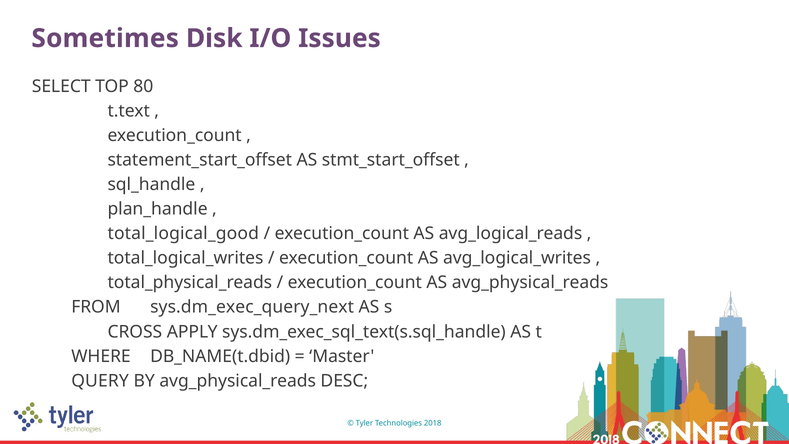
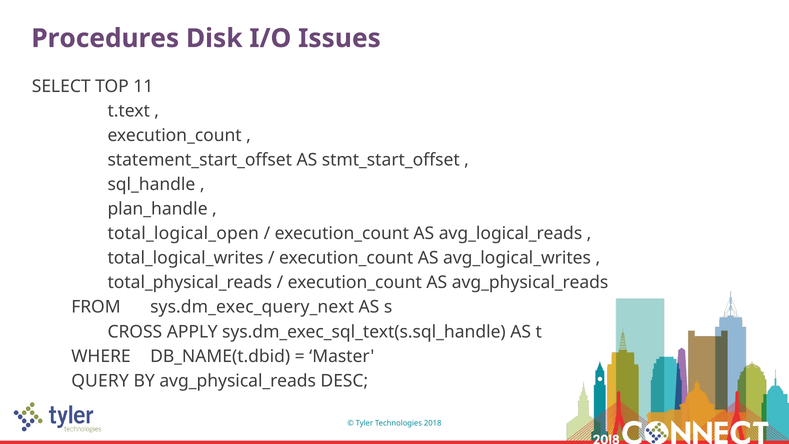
Sometimes: Sometimes -> Procedures (105, 38)
80: 80 -> 11 (143, 86)
total_logical_good: total_logical_good -> total_logical_open (183, 233)
